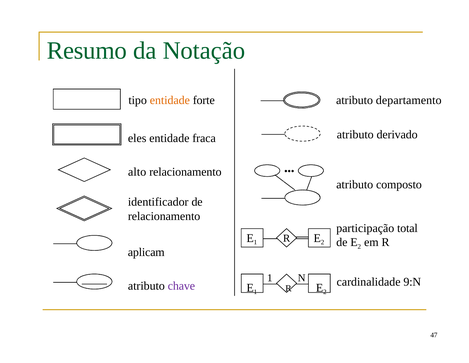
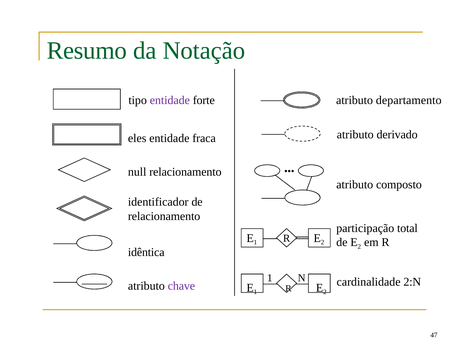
entidade colour: orange -> purple (170, 100)
alto: alto -> null (137, 172)
aplicam: aplicam -> idêntica (146, 252)
9:N: 9:N -> 2:N (412, 282)
